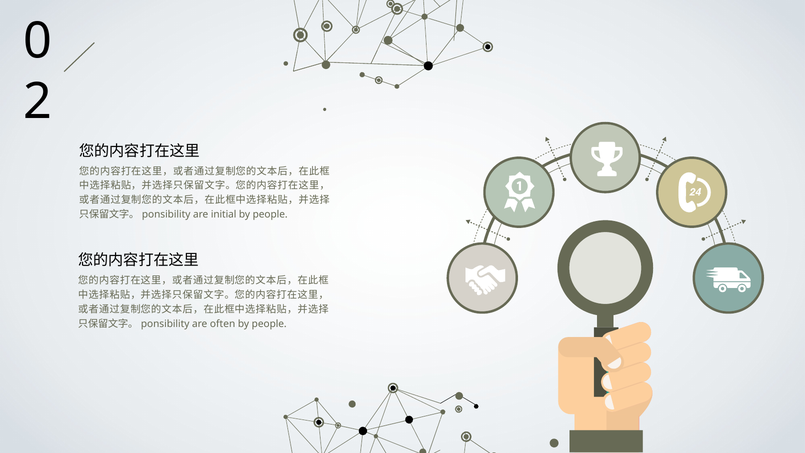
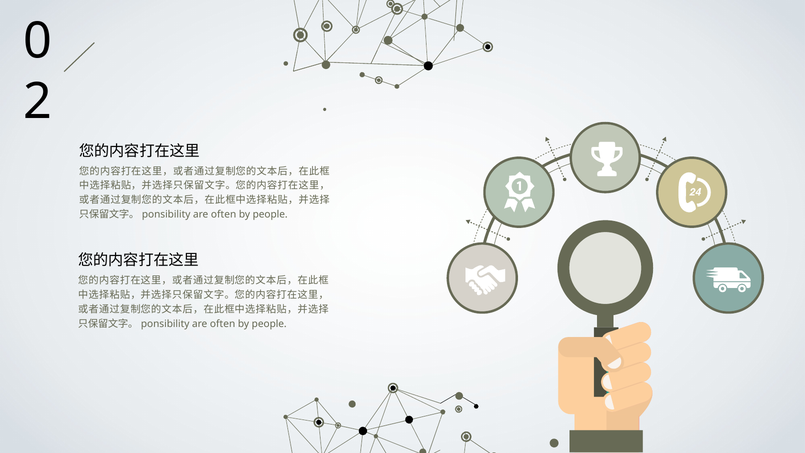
initial: initial -> often (224, 215)
